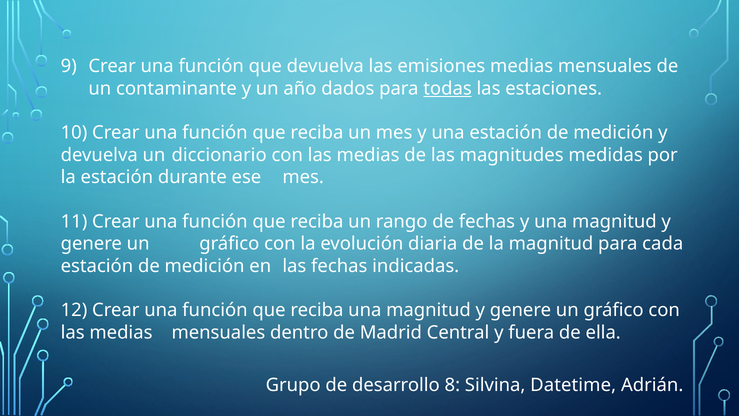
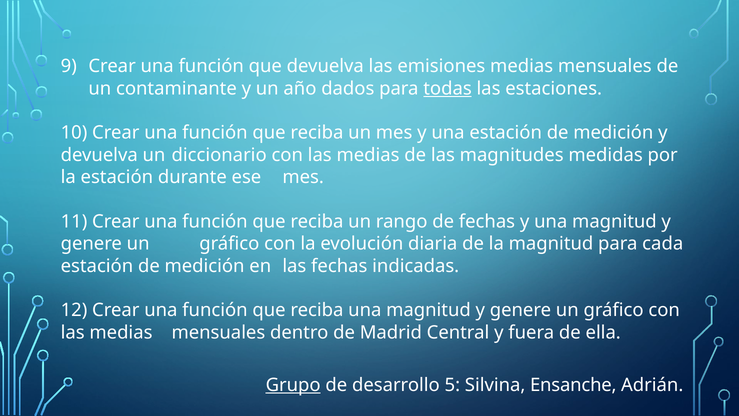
Grupo underline: none -> present (293, 385)
8: 8 -> 5 (452, 385)
Datetime: Datetime -> Ensanche (573, 385)
